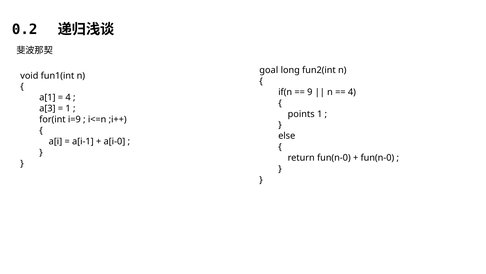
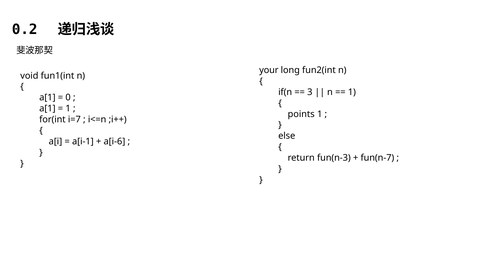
goal: goal -> your (269, 70)
9: 9 -> 3 (310, 92)
4: 4 -> 1 (352, 92)
4: 4 -> 0 (68, 97)
a[3: a[3 -> a[1 (47, 108)
i=9: i=9 -> i=7 (74, 119)
a[i-0: a[i-0 -> a[i-6 (114, 141)
return fun(n-0: fun(n-0 -> fun(n-3 (334, 157)
fun(n-0: fun(n-0 -> fun(n-7 (377, 157)
